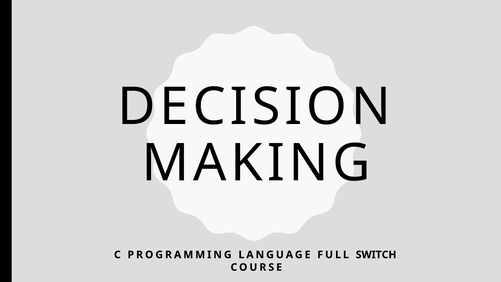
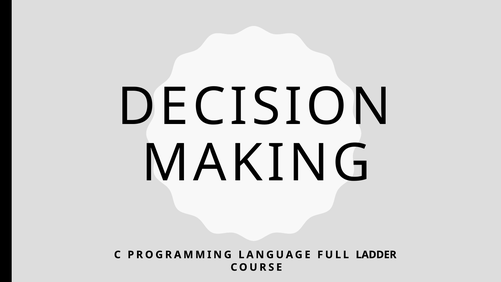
SWITCH: SWITCH -> LADDER (376, 255)
